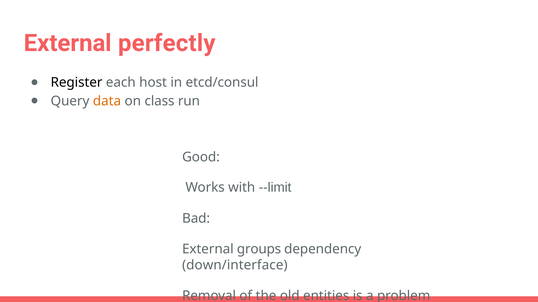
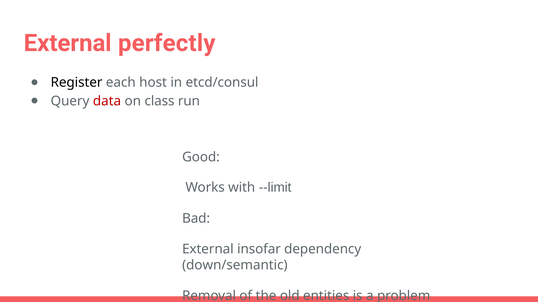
data colour: orange -> red (107, 101)
groups: groups -> insofar (259, 250)
down/interface: down/interface -> down/semantic (235, 266)
